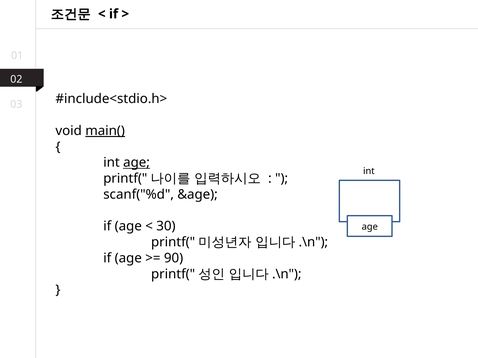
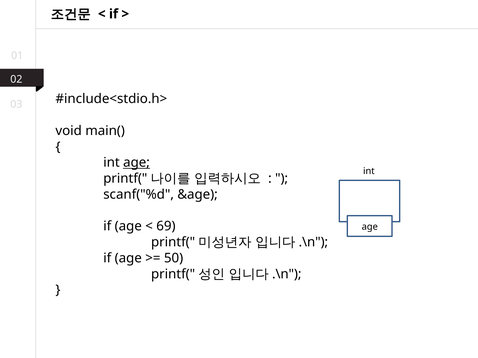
main( underline: present -> none (105, 131)
30: 30 -> 69 (166, 227)
90: 90 -> 50 (174, 258)
